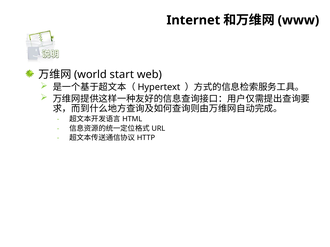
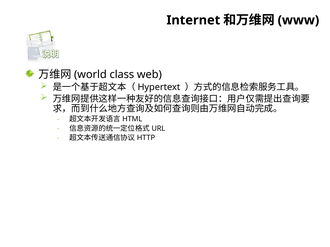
start: start -> class (122, 75)
